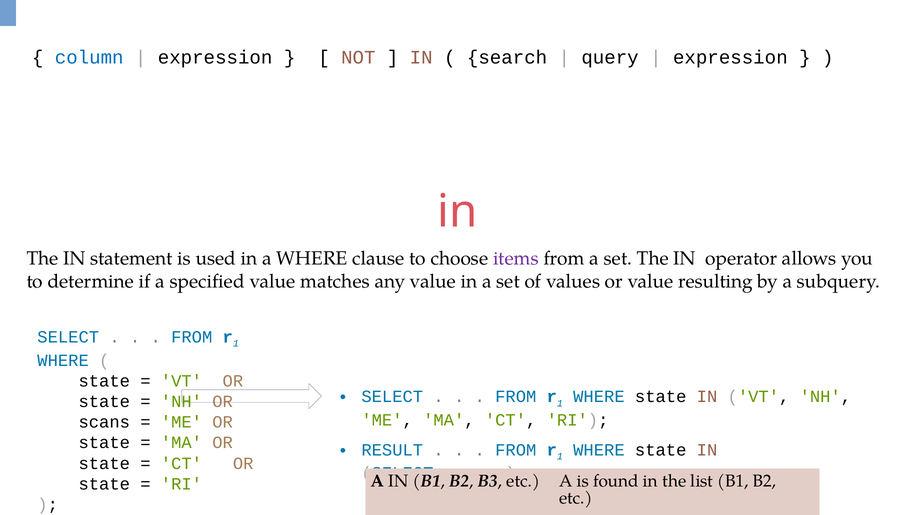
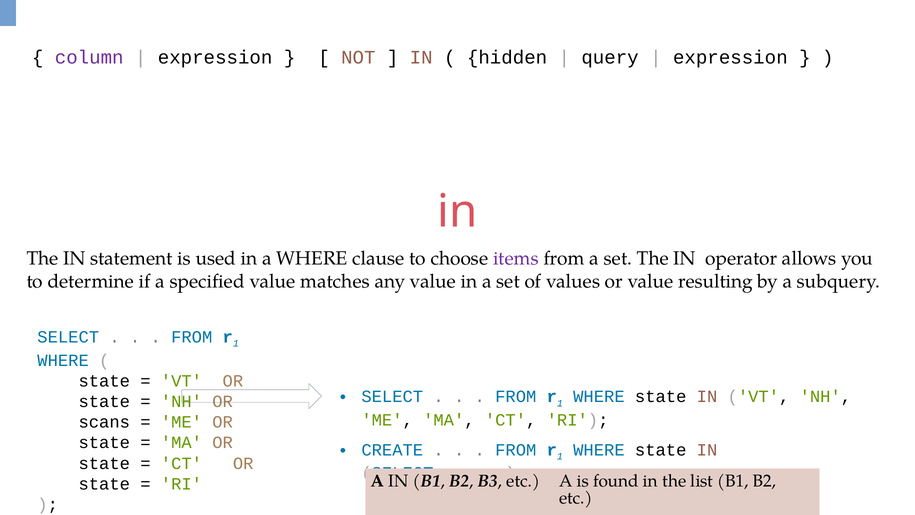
column colour: blue -> purple (89, 57)
search: search -> hidden (507, 57)
RESULT: RESULT -> CREATE (392, 450)
